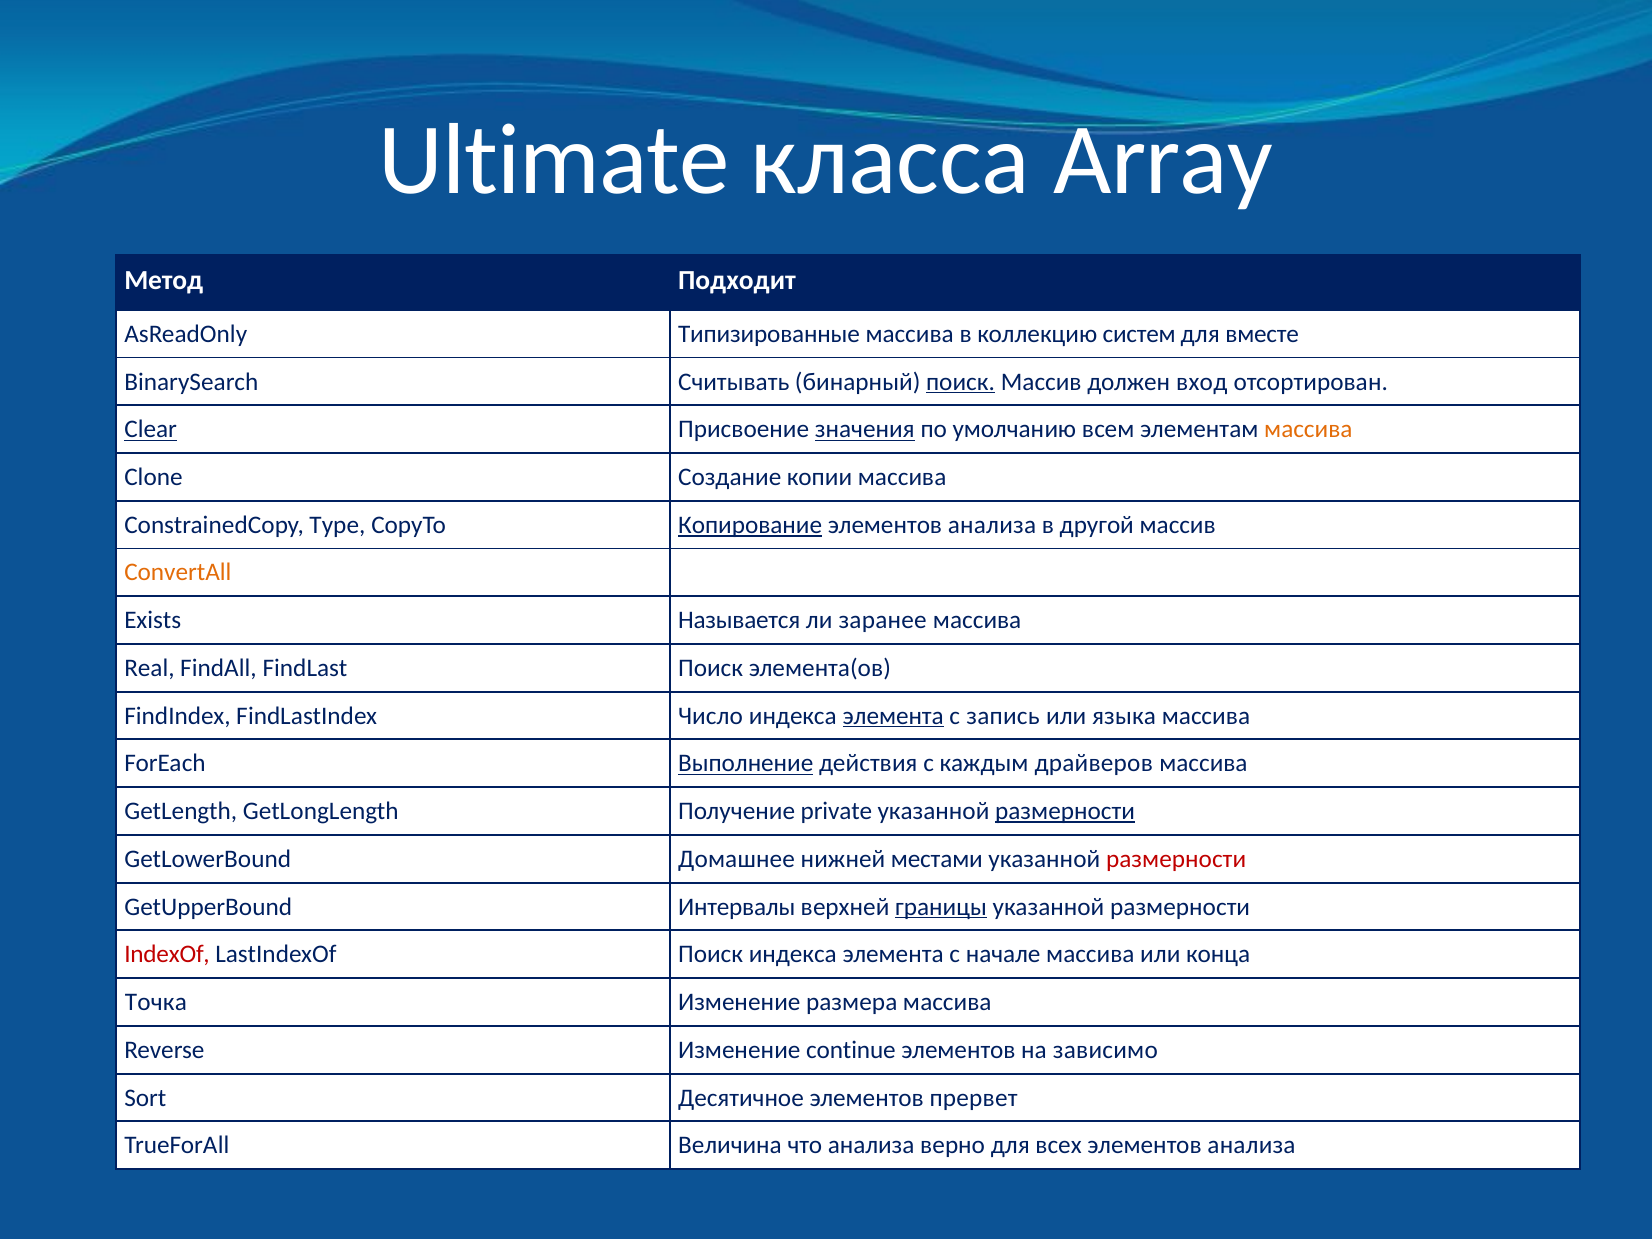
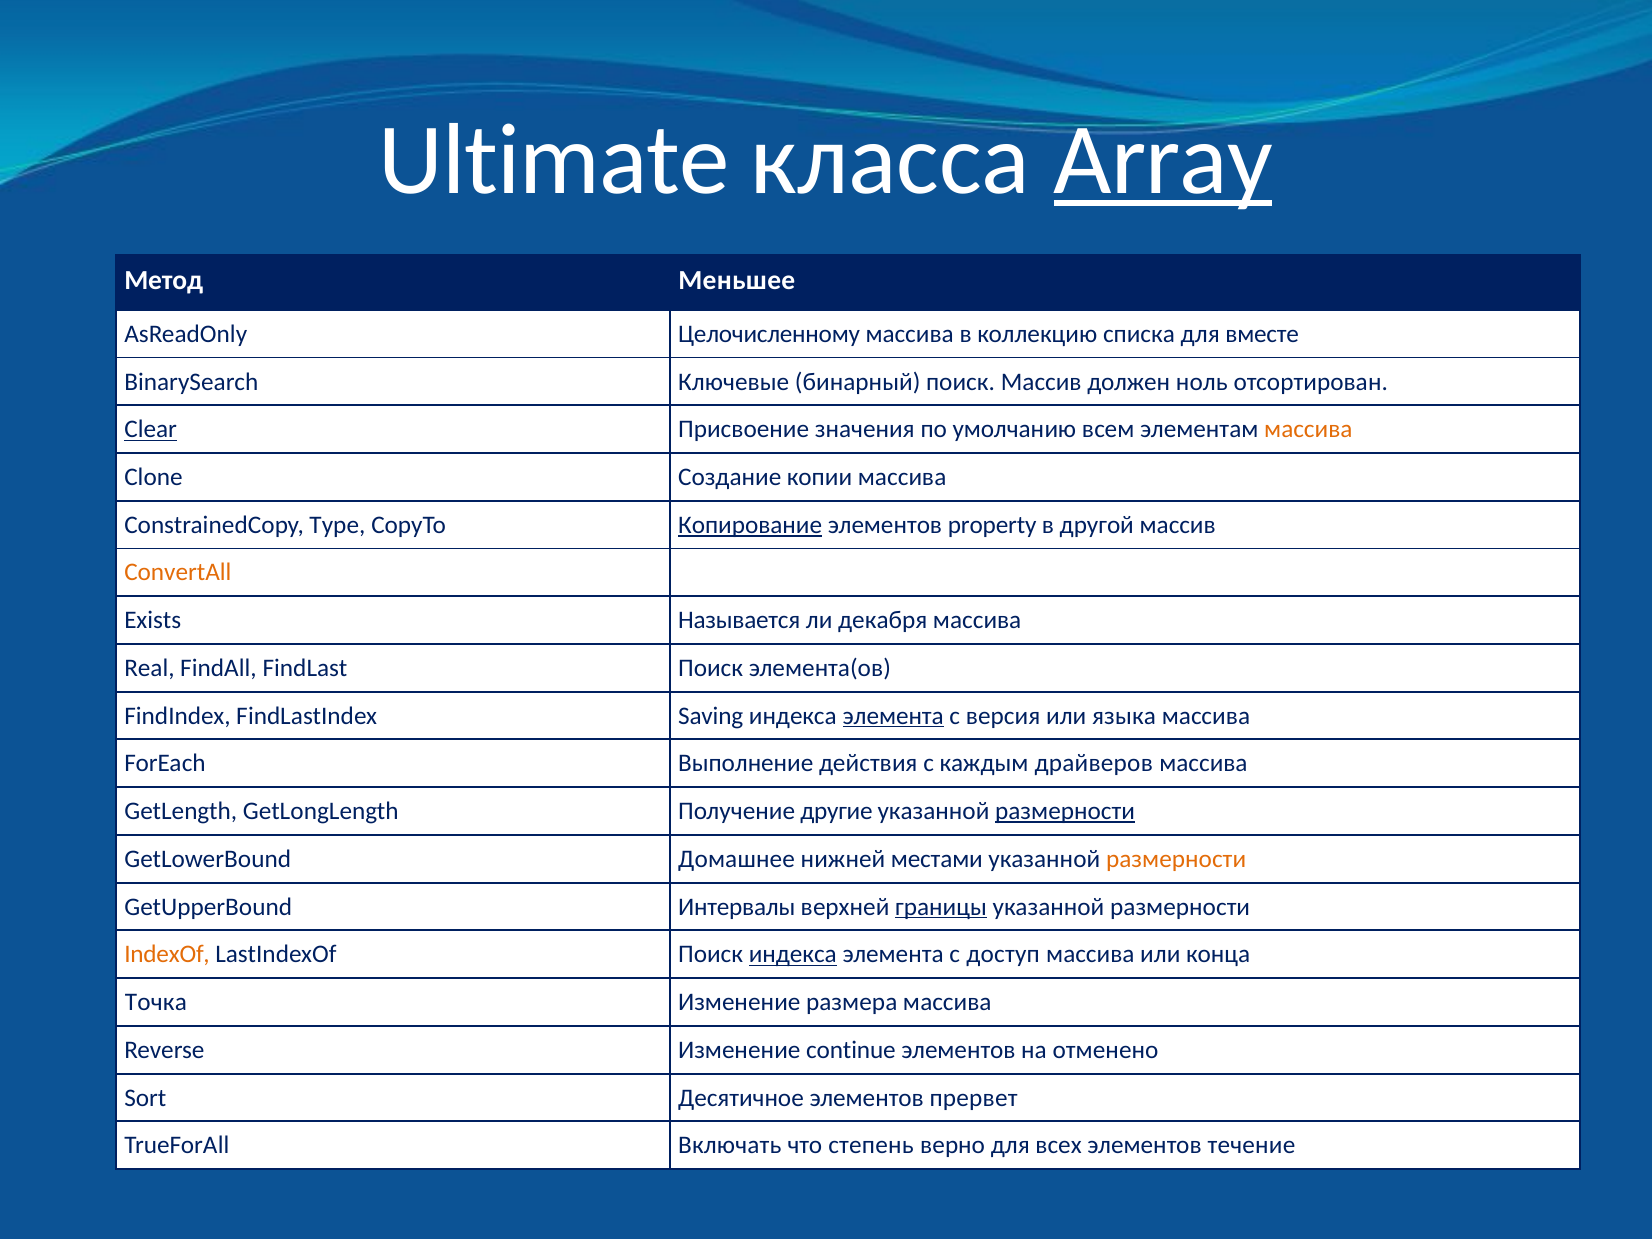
Array underline: none -> present (1163, 160)
Подходит: Подходит -> Меньшее (737, 281)
Типизированные: Типизированные -> Целочисленному (769, 334)
систем: систем -> списка (1139, 334)
Считывать: Считывать -> Ключевые (734, 382)
поиск underline: present -> none (961, 382)
вход: вход -> ноль (1202, 382)
значения underline: present -> none (865, 429)
анализа: анализа -> property (992, 525)
заранее: заранее -> декабря (883, 620)
Число: Число -> Saving (711, 716)
запись: запись -> версия (1003, 716)
Выполнение underline: present -> none (746, 764)
private: private -> другие (836, 811)
размерности colour: red -> orange (1176, 859)
IndexOf colour: red -> orange (167, 955)
индекса underline: none -> present (793, 955)
начале: начале -> доступ (1003, 955)
зависимо: зависимо -> отменено (1106, 1050)
Величина: Величина -> Включать (730, 1146)
что анализа: анализа -> степень (871, 1146)
всех элементов анализа: анализа -> течение (1251, 1146)
